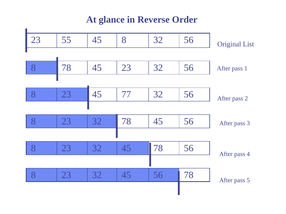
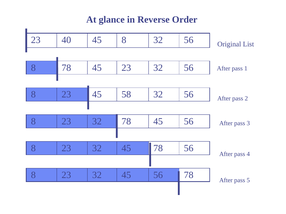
55: 55 -> 40 (66, 40)
77: 77 -> 58 (126, 95)
